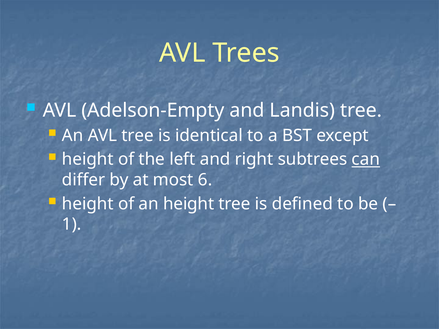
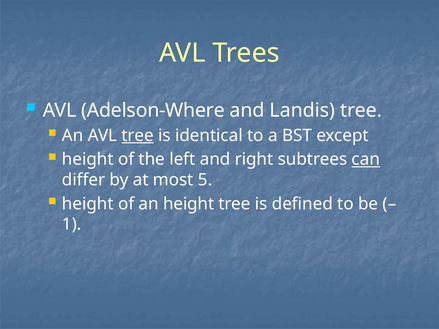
Adelson-Empty: Adelson-Empty -> Adelson-Where (153, 110)
tree underline: none -> present (138, 136)
6: 6 -> 5 (205, 180)
